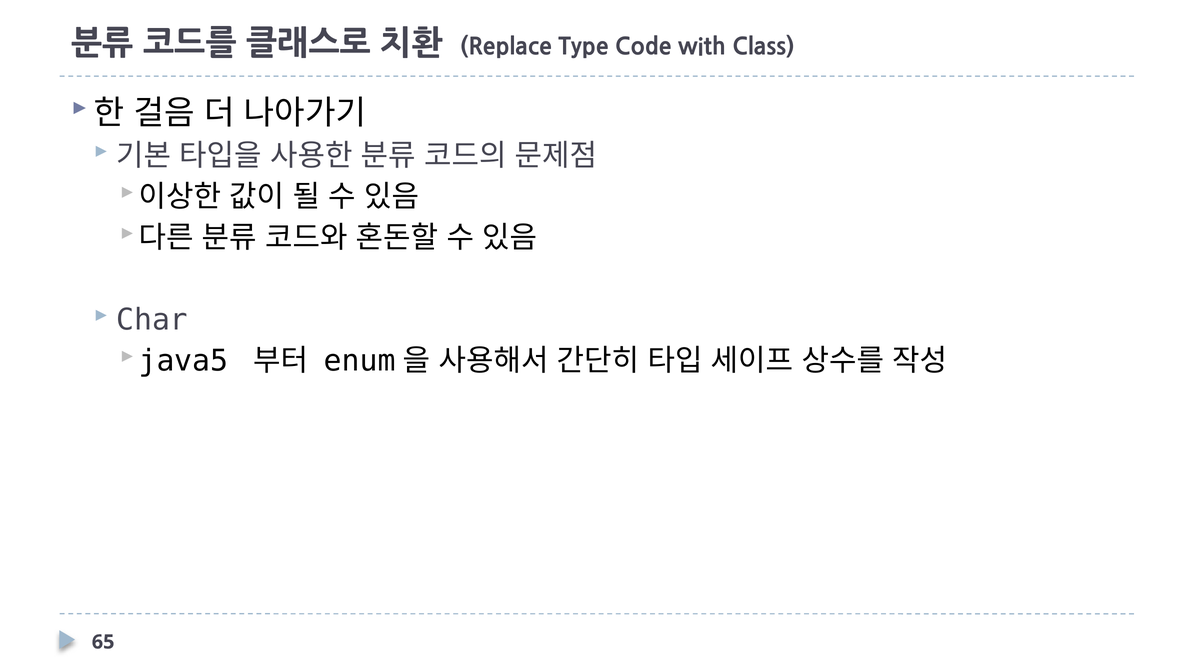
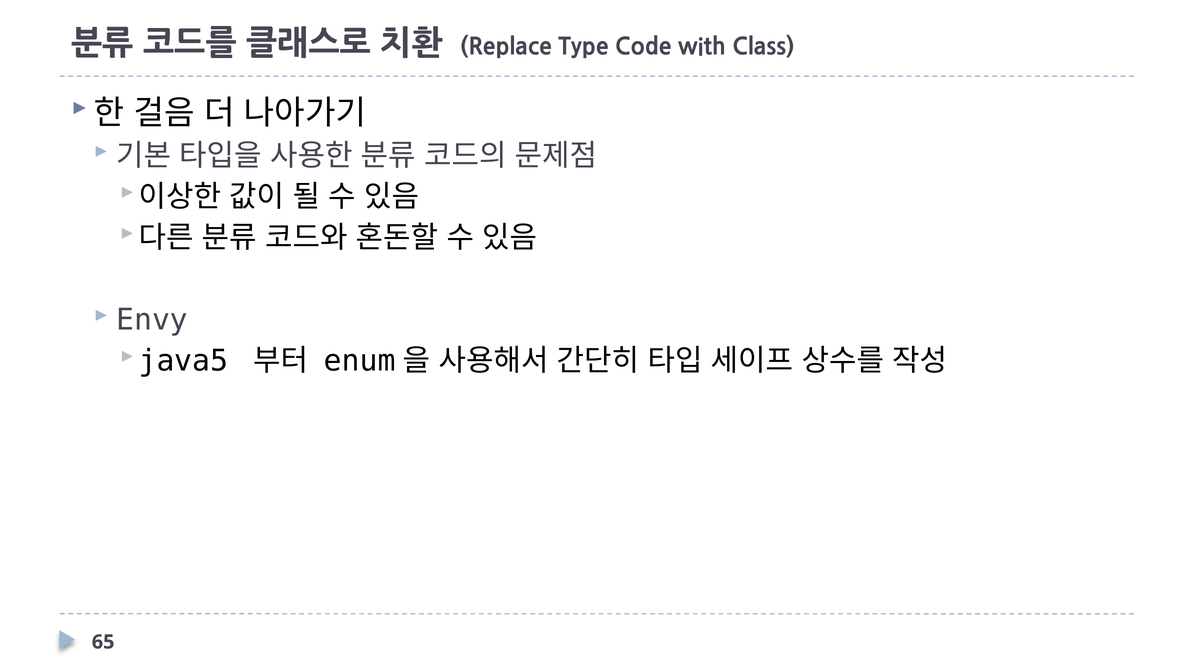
Char: Char -> Envy (152, 320)
